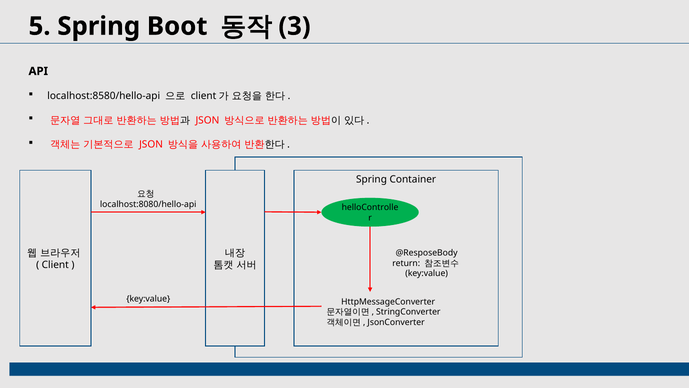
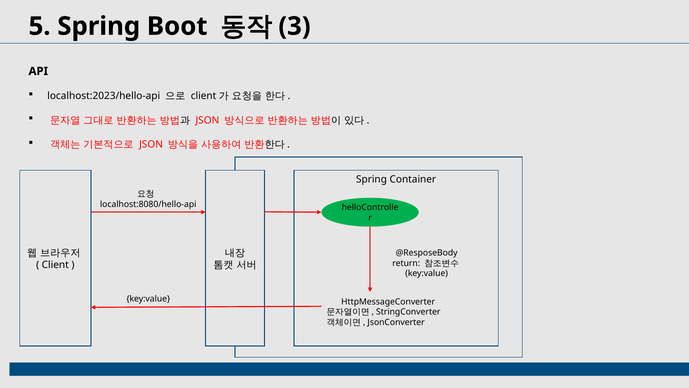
localhost:8580/hello-api: localhost:8580/hello-api -> localhost:2023/hello-api (104, 96)
